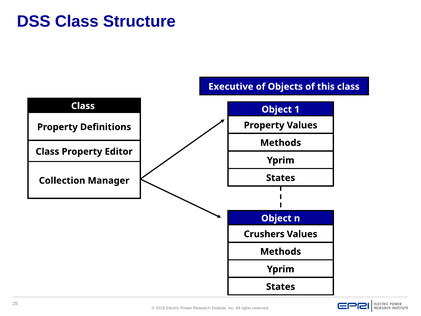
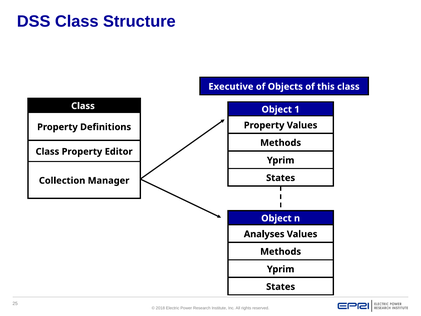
Crushers: Crushers -> Analyses (264, 234)
